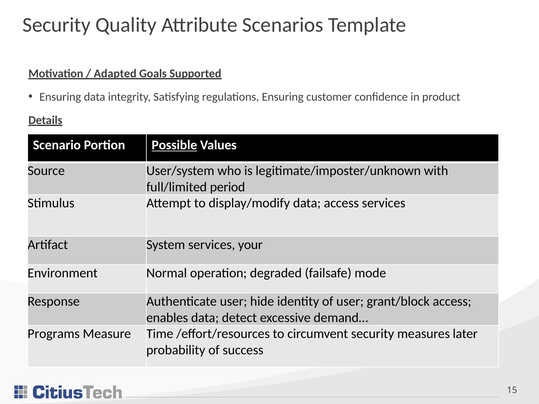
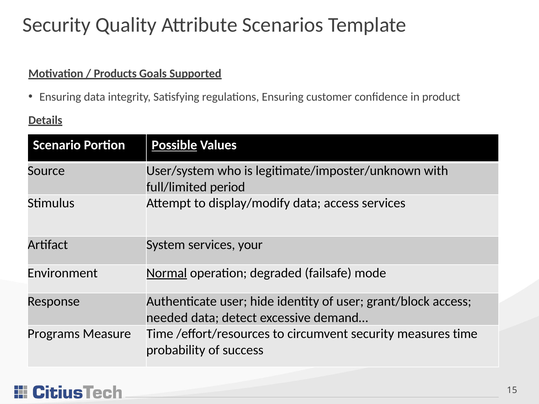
Adapted: Adapted -> Products (115, 74)
Normal underline: none -> present (167, 273)
enables: enables -> needed (167, 318)
measures later: later -> time (465, 334)
